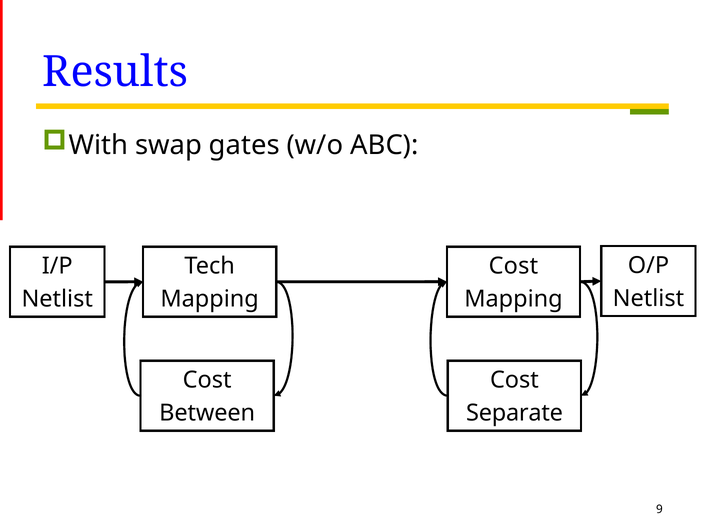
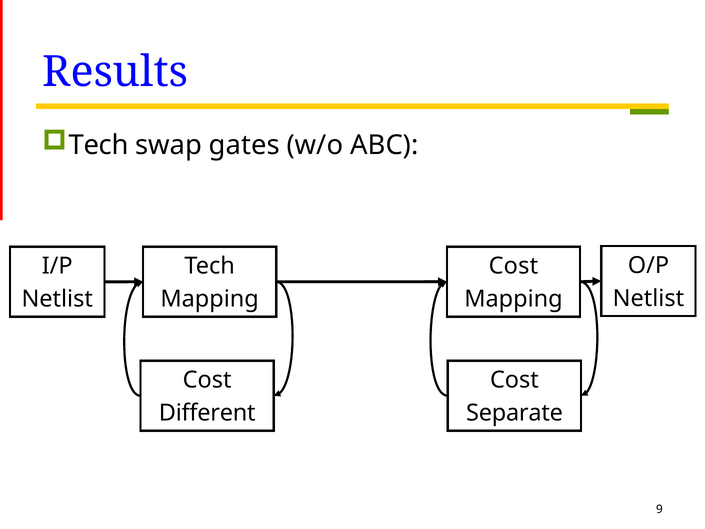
With: With -> Tech (99, 145)
Between: Between -> Different (207, 413)
